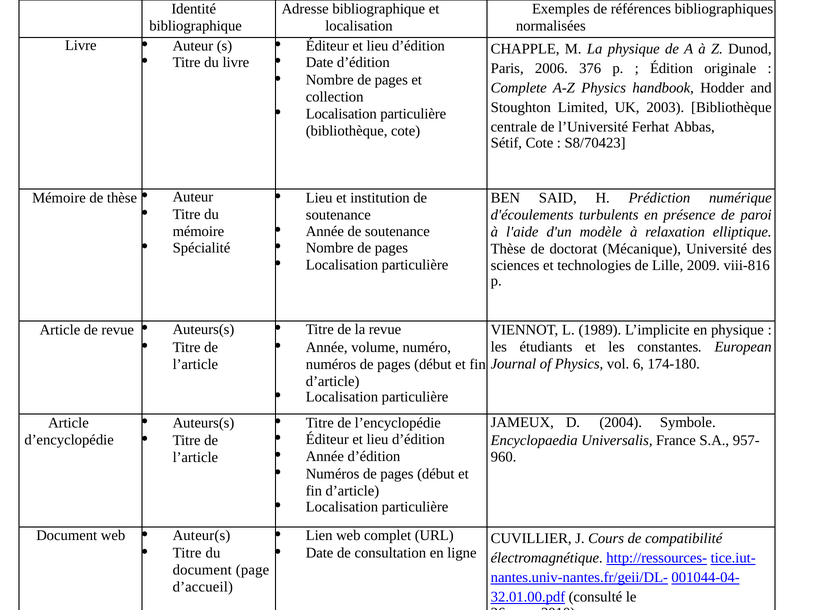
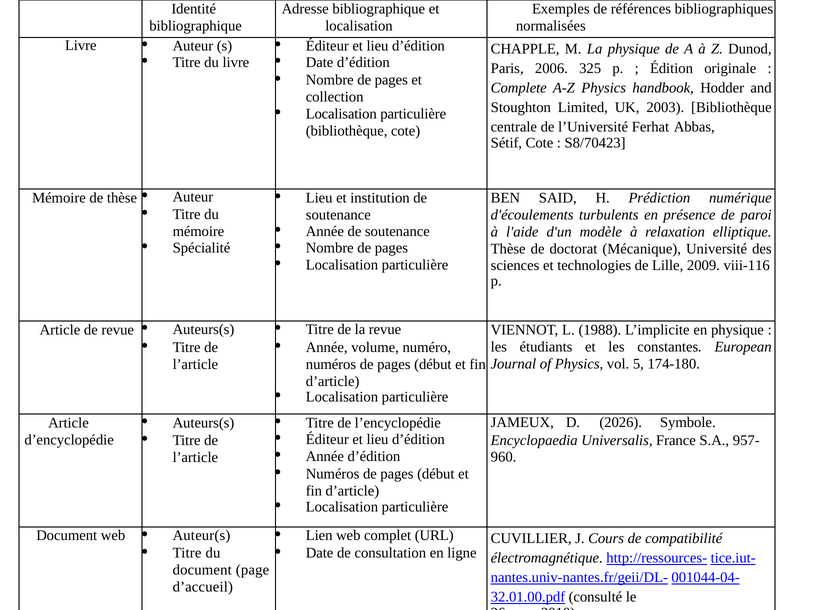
376: 376 -> 325 (590, 68)
viii-816: viii-816 -> viii-116 (747, 266)
1989: 1989 -> 1988 (600, 330)
6: 6 -> 5 (638, 364)
2004: 2004 -> 2026 (621, 422)
